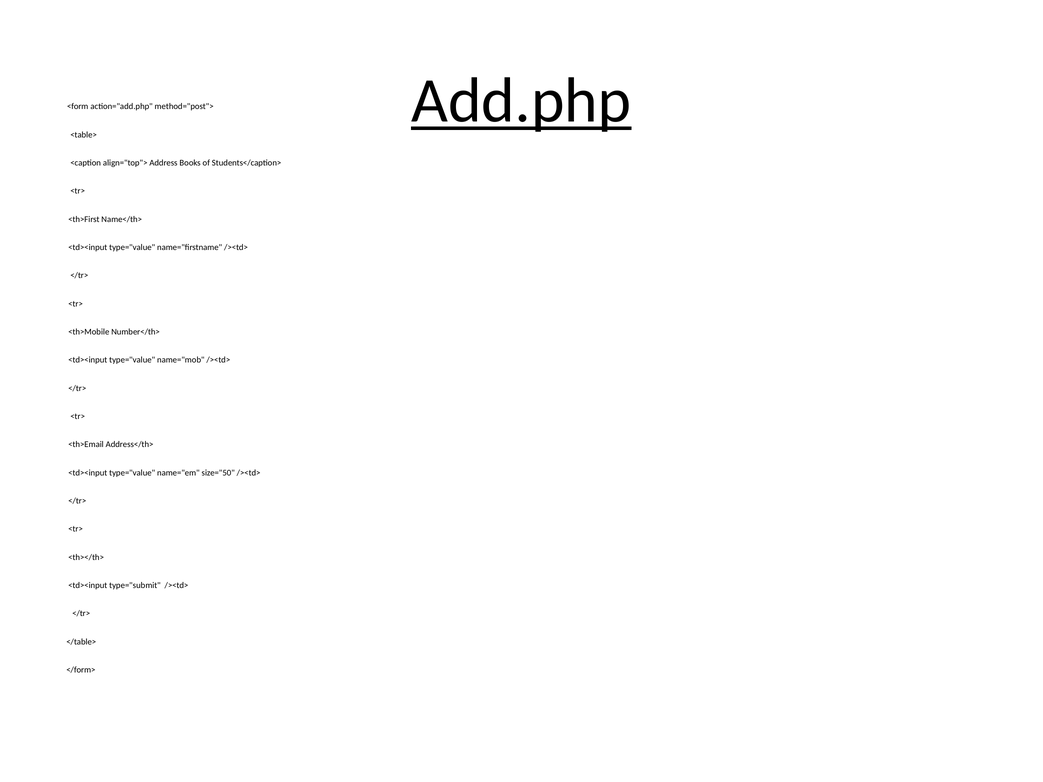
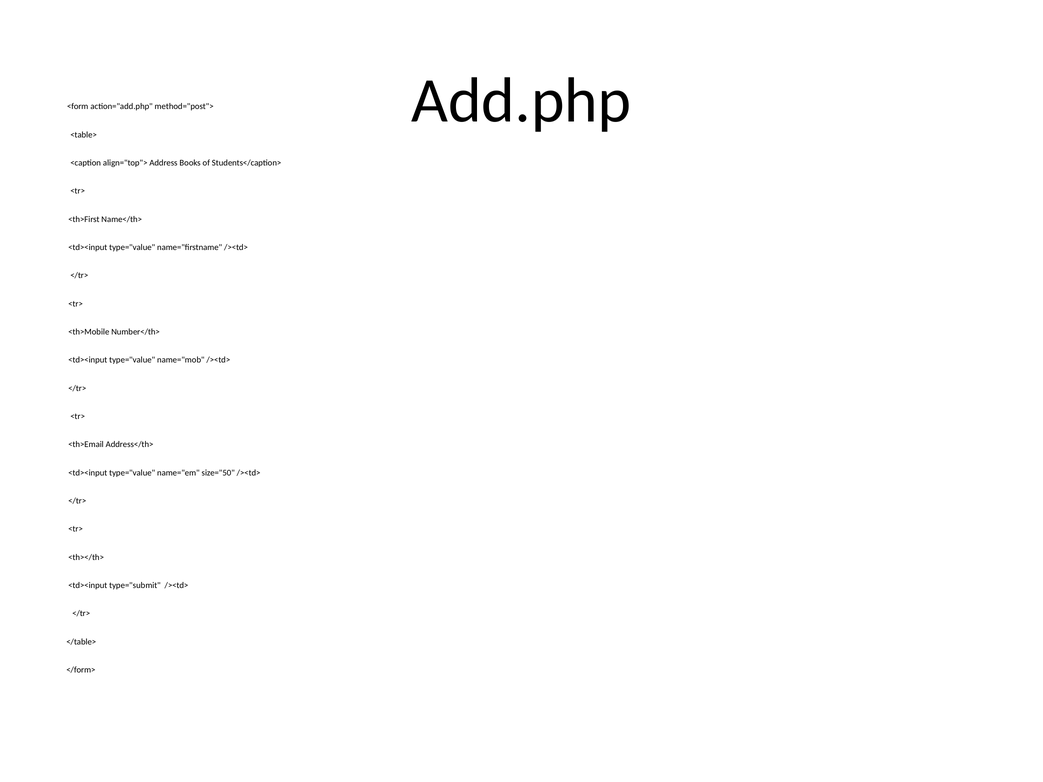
Add.php underline: present -> none (521, 101)
